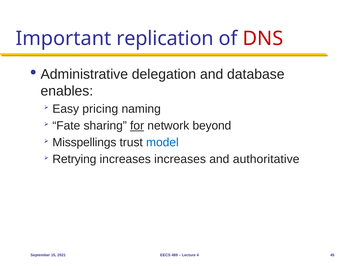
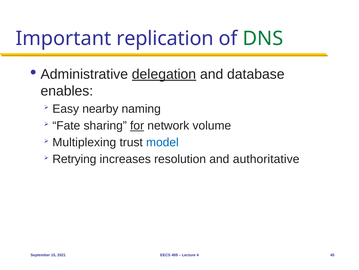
DNS colour: red -> green (263, 38)
delegation underline: none -> present (164, 74)
pricing: pricing -> nearby (100, 109)
beyond: beyond -> volume (212, 125)
Misspellings: Misspellings -> Multiplexing (84, 142)
increases increases: increases -> resolution (180, 159)
